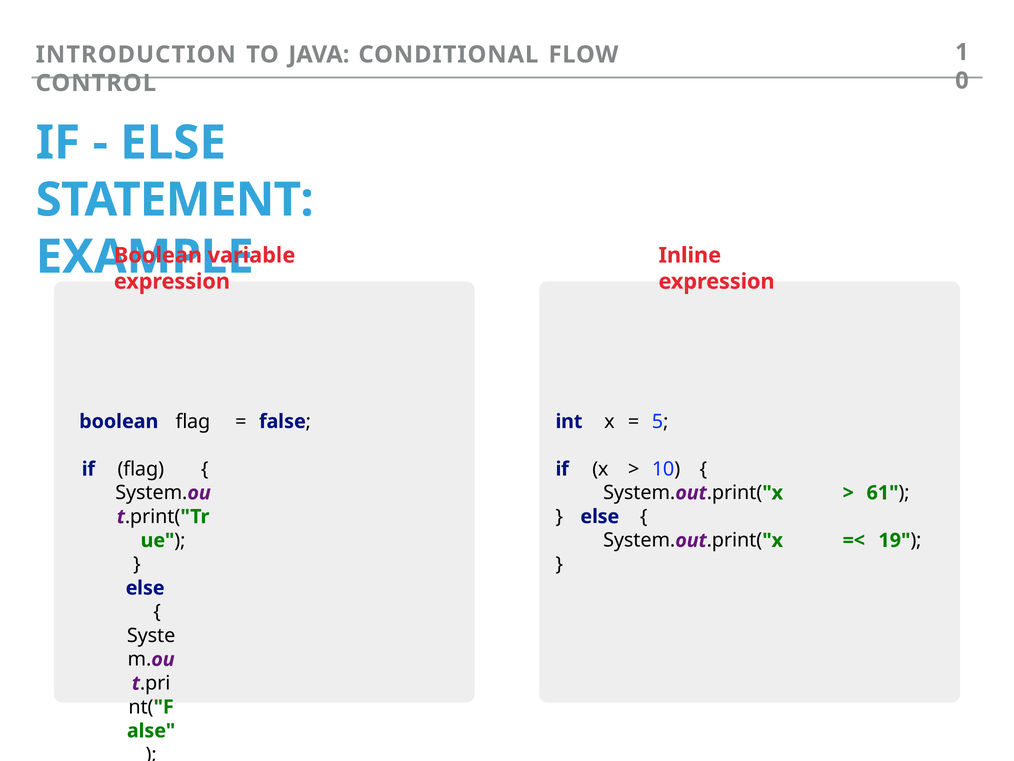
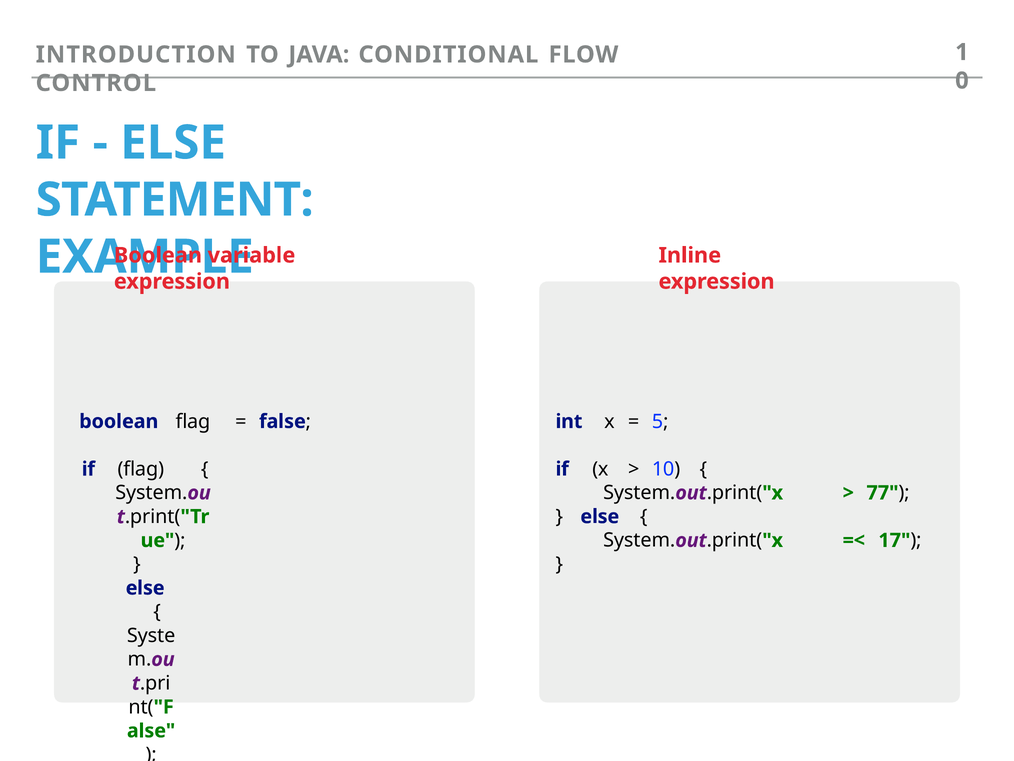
61: 61 -> 77 (883, 493)
19: 19 -> 17 (894, 540)
